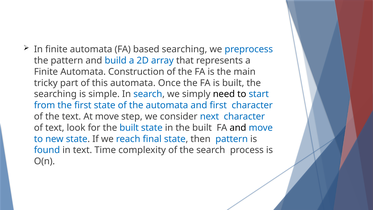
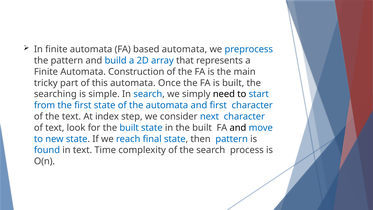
based searching: searching -> automata (184, 49)
At move: move -> index (107, 116)
